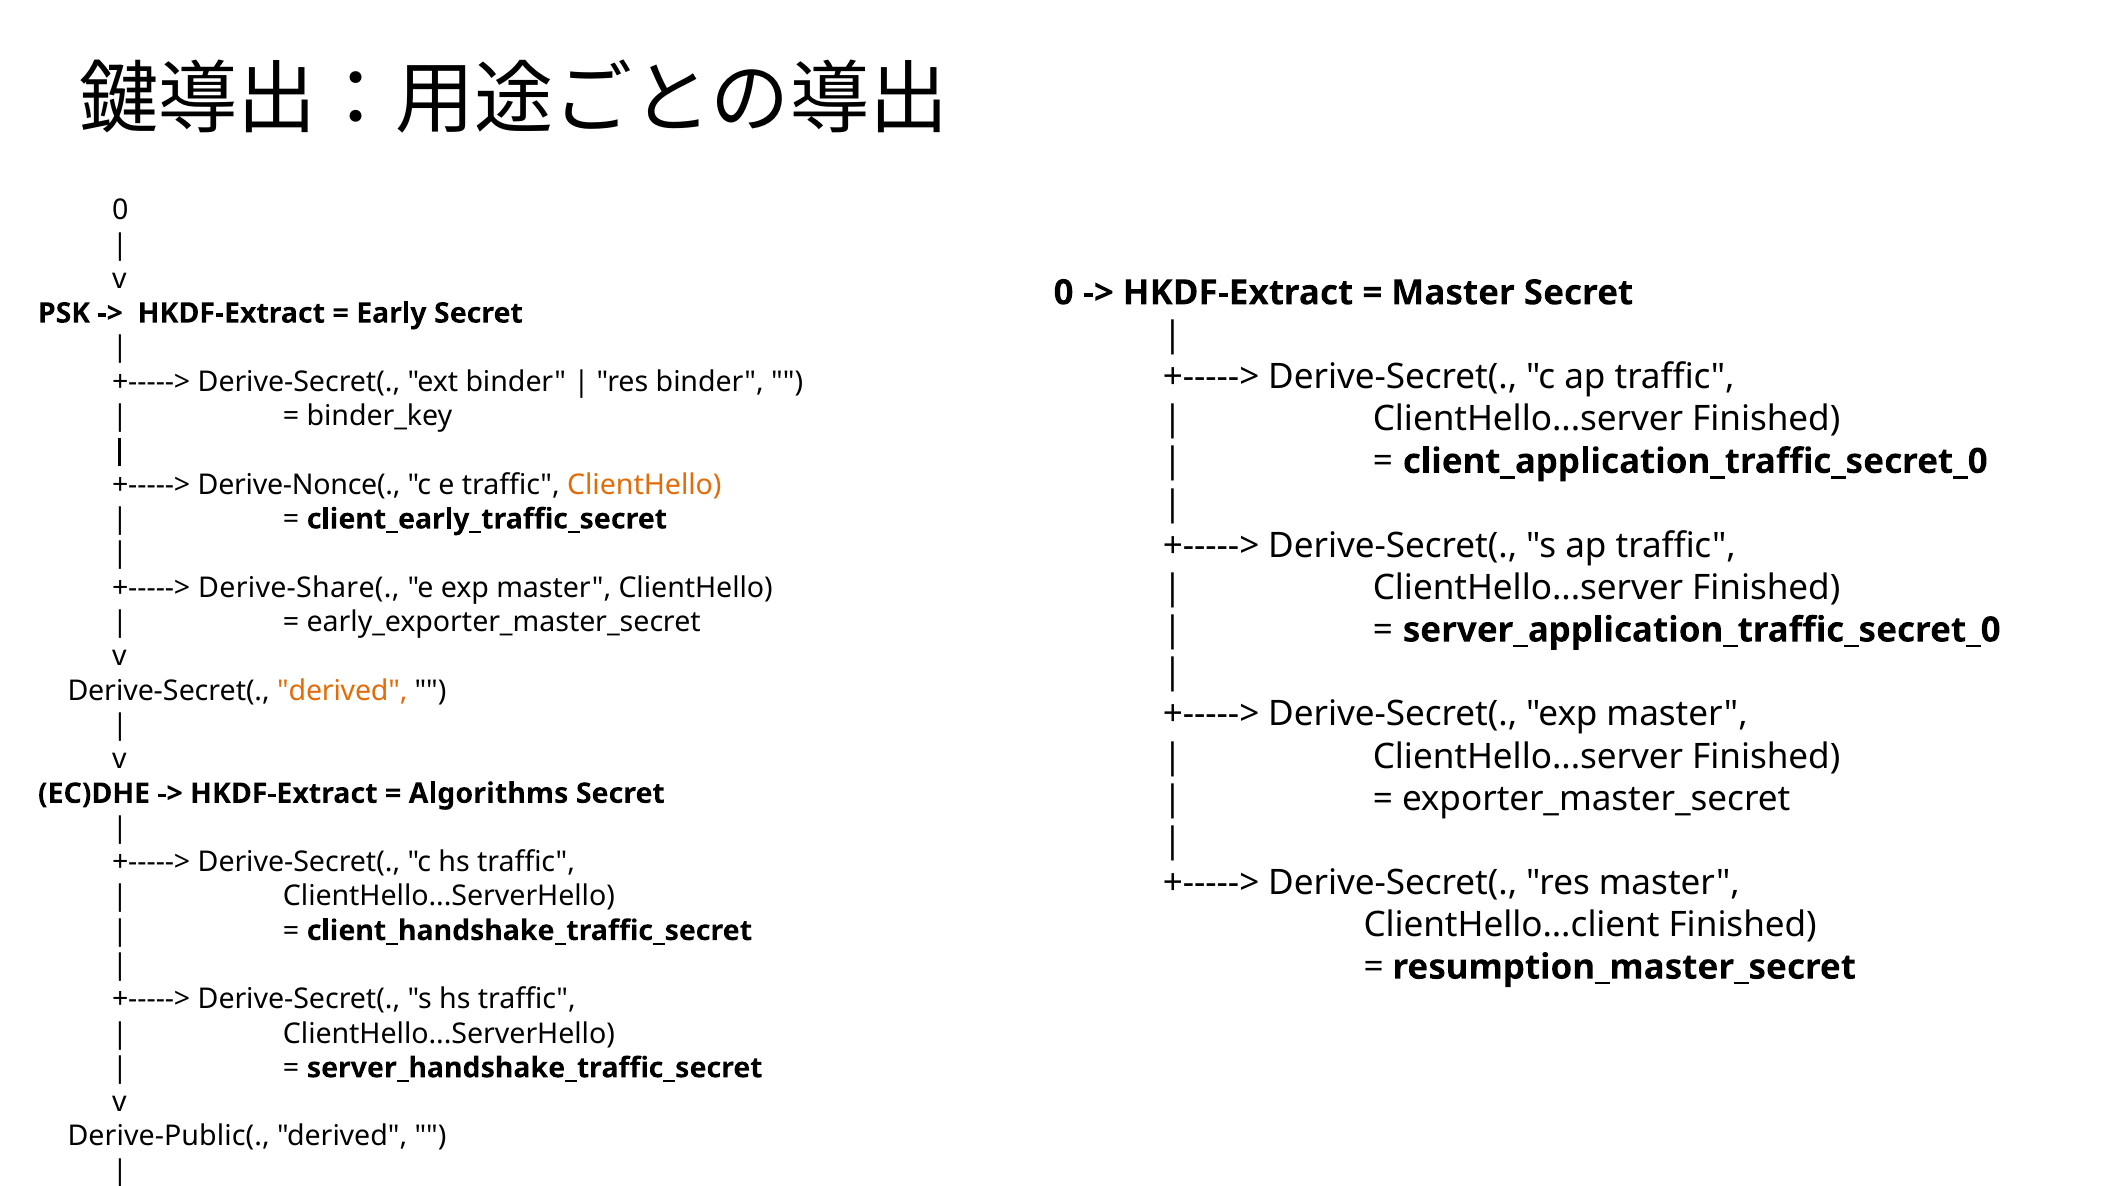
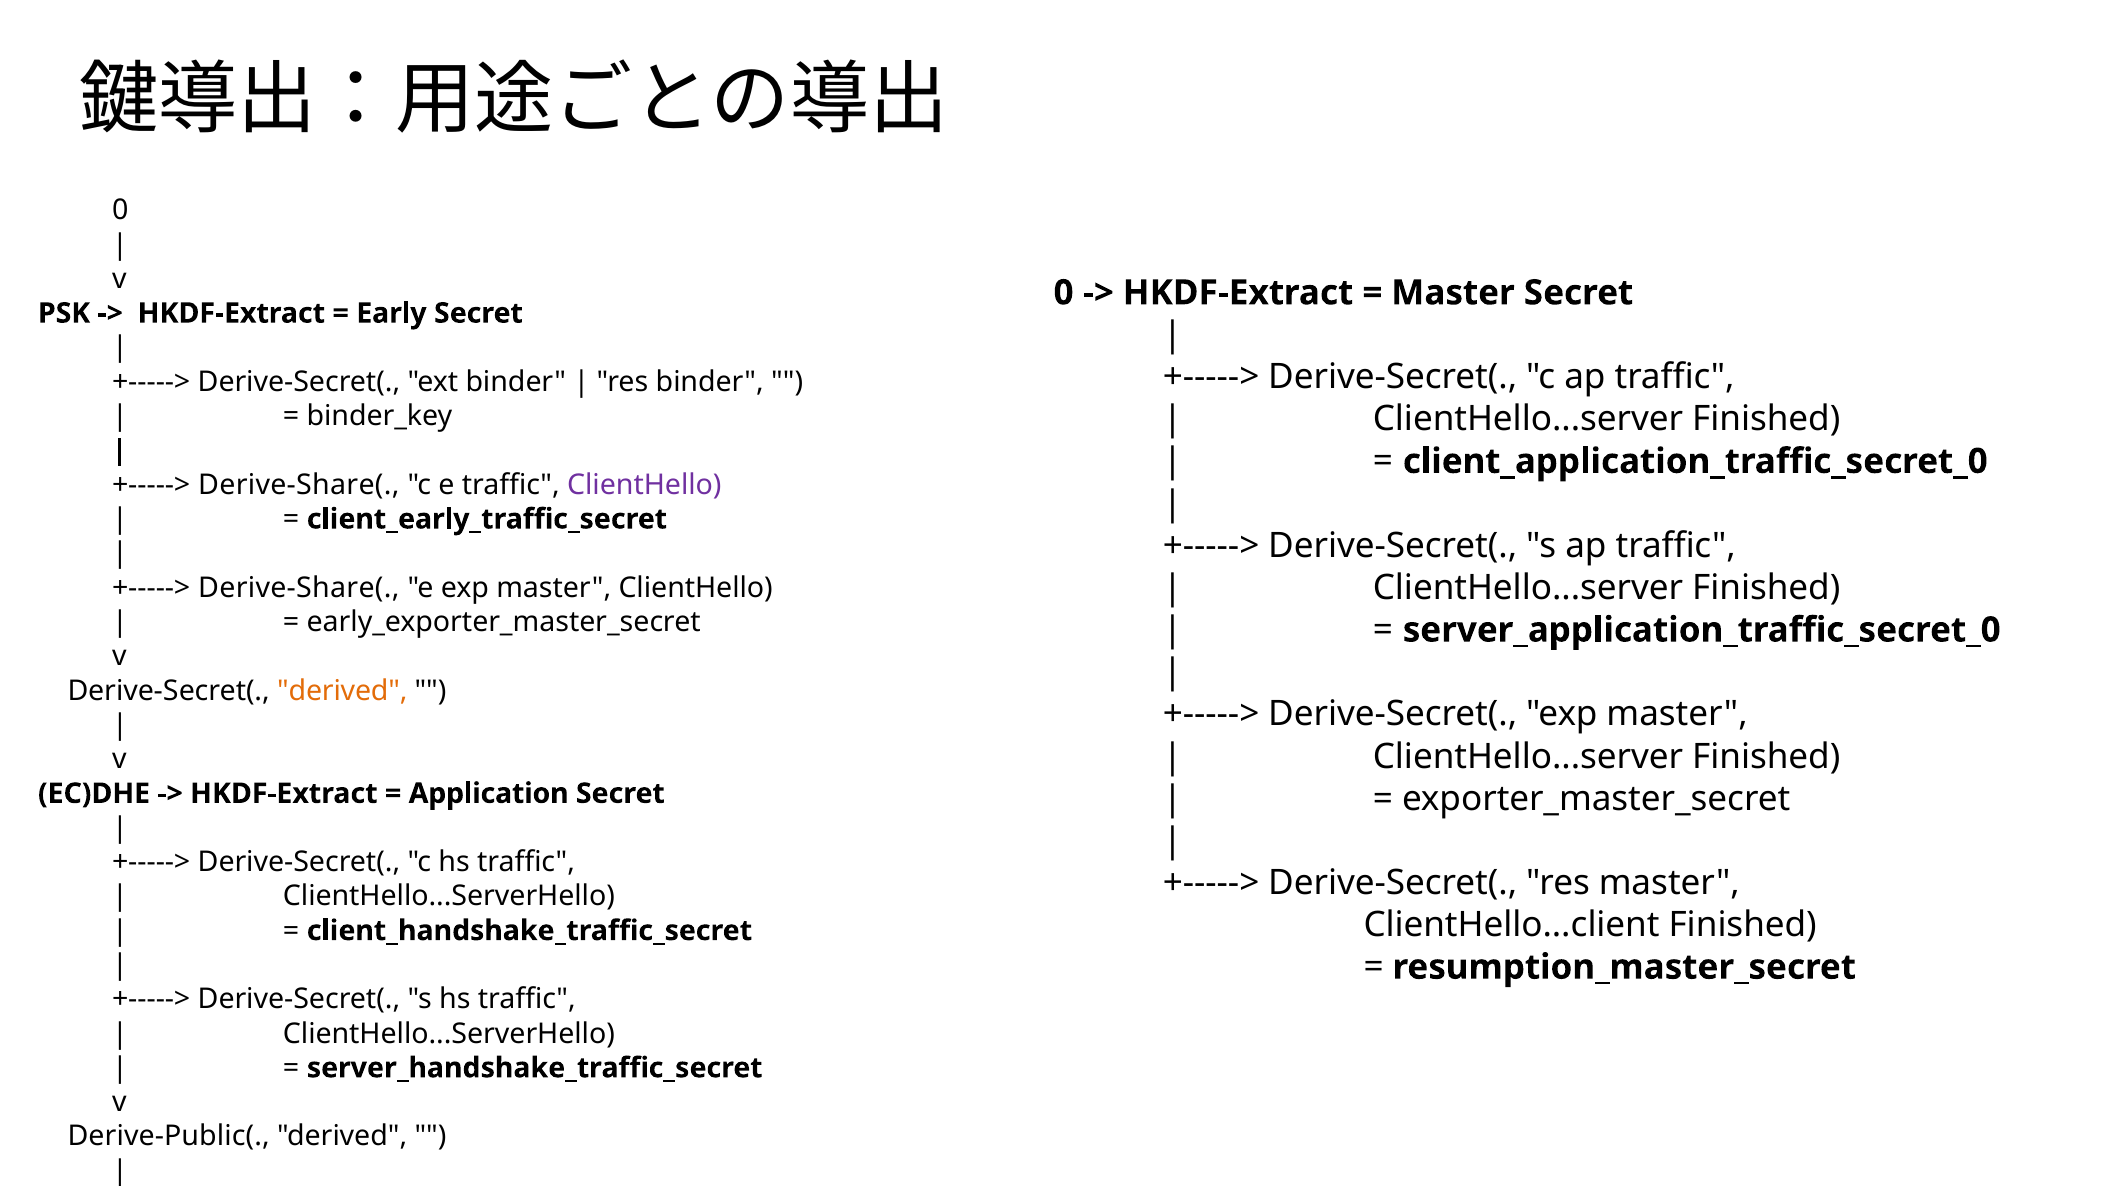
Derive-Nonce(: Derive-Nonce( -> Derive-Share( (299, 485)
ClientHello colour: orange -> purple (644, 485)
Algorithms: Algorithms -> Application (489, 794)
